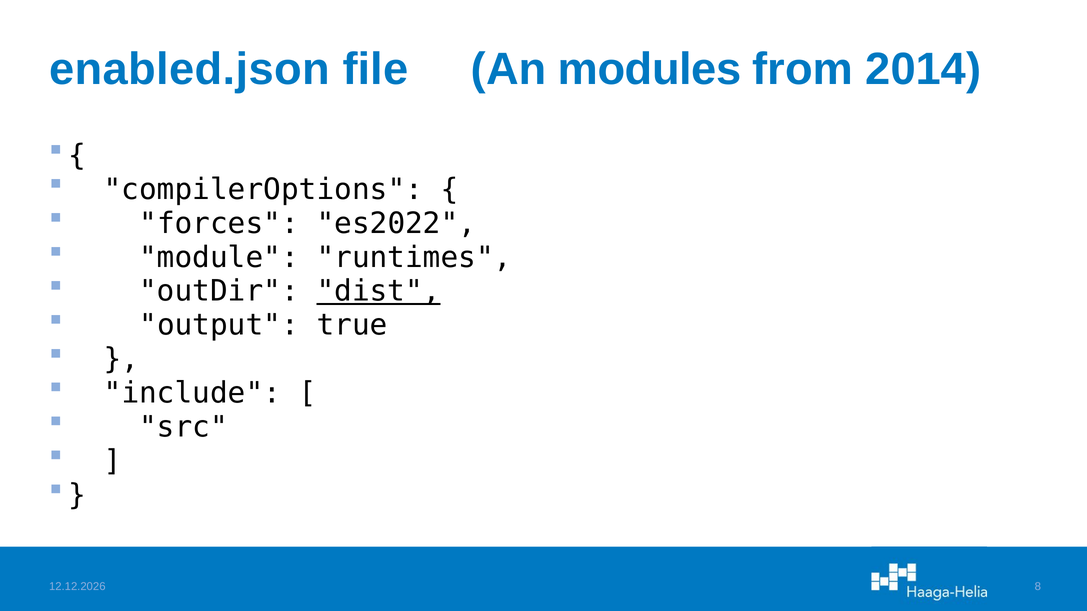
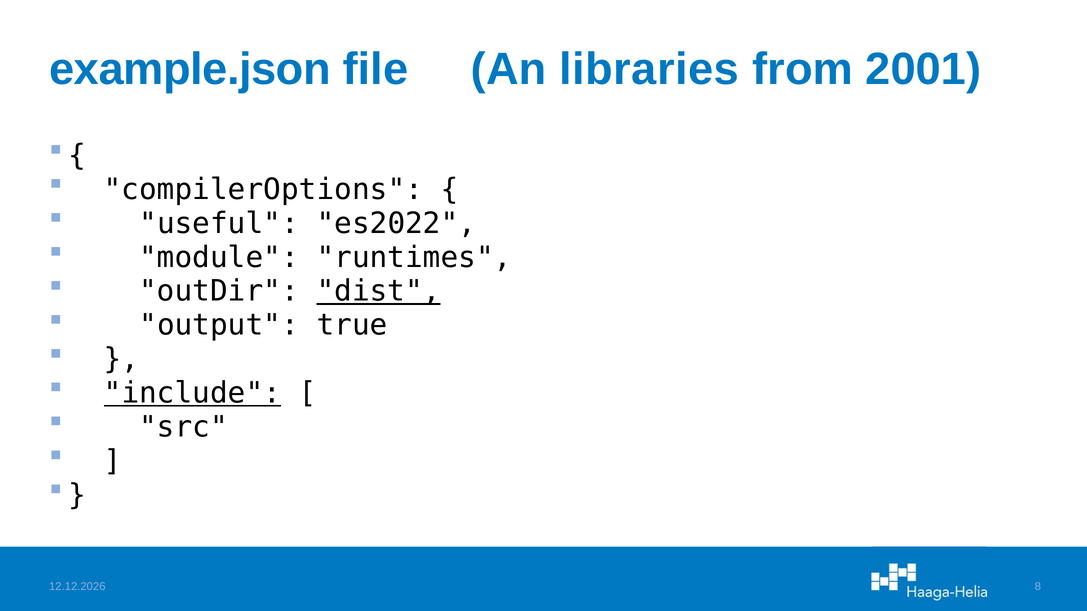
enabled.json: enabled.json -> example.json (190, 69)
modules: modules -> libraries (649, 69)
2014: 2014 -> 2001 (923, 69)
forces: forces -> useful (219, 224)
include underline: none -> present (192, 393)
